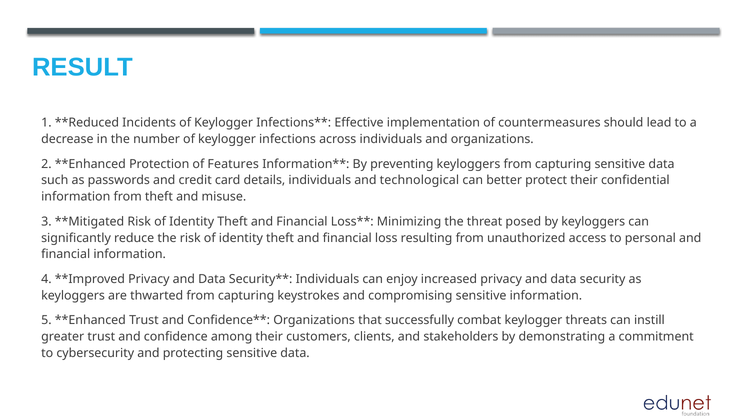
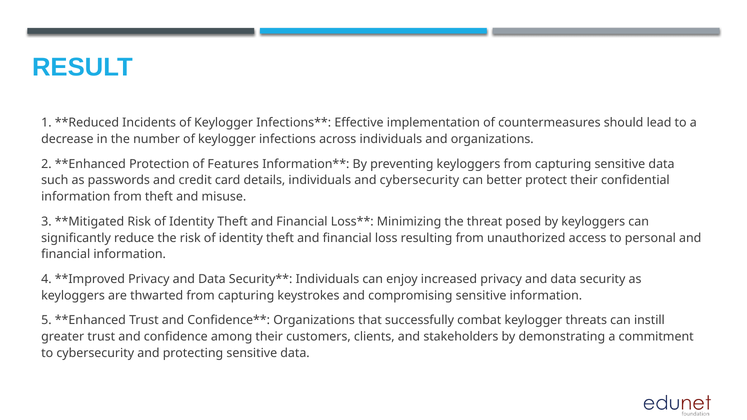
and technological: technological -> cybersecurity (419, 180)
